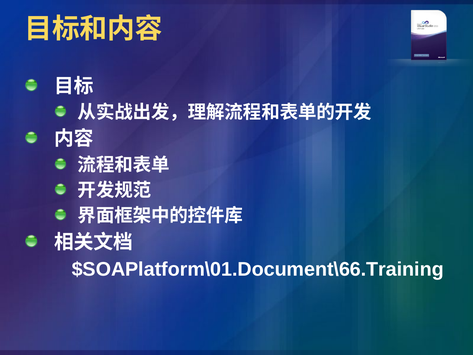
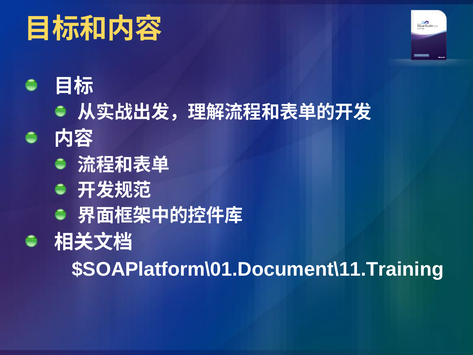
$SOAPlatform\01.Document\66.Training: $SOAPlatform\01.Document\66.Training -> $SOAPlatform\01.Document\11.Training (258, 269)
